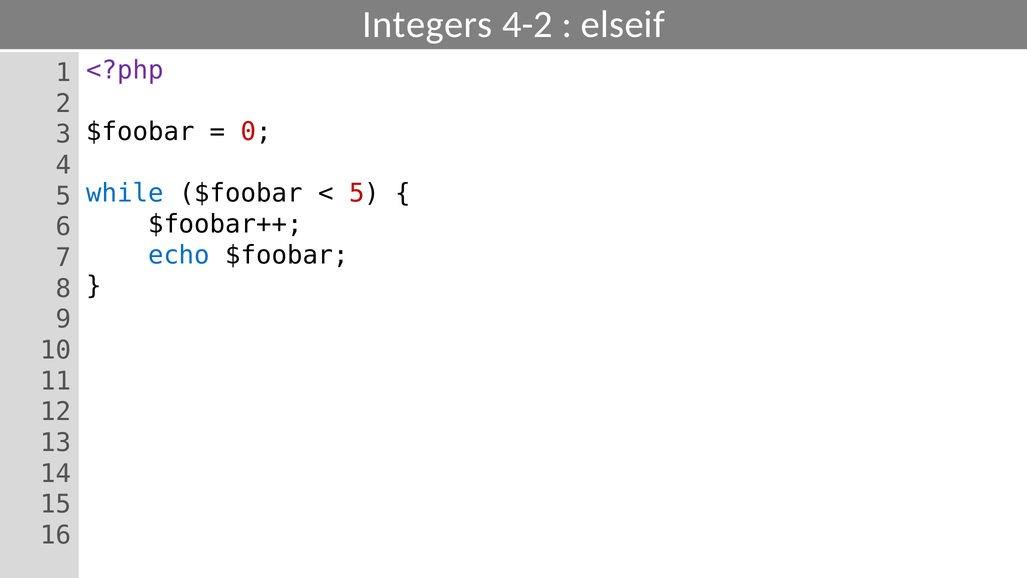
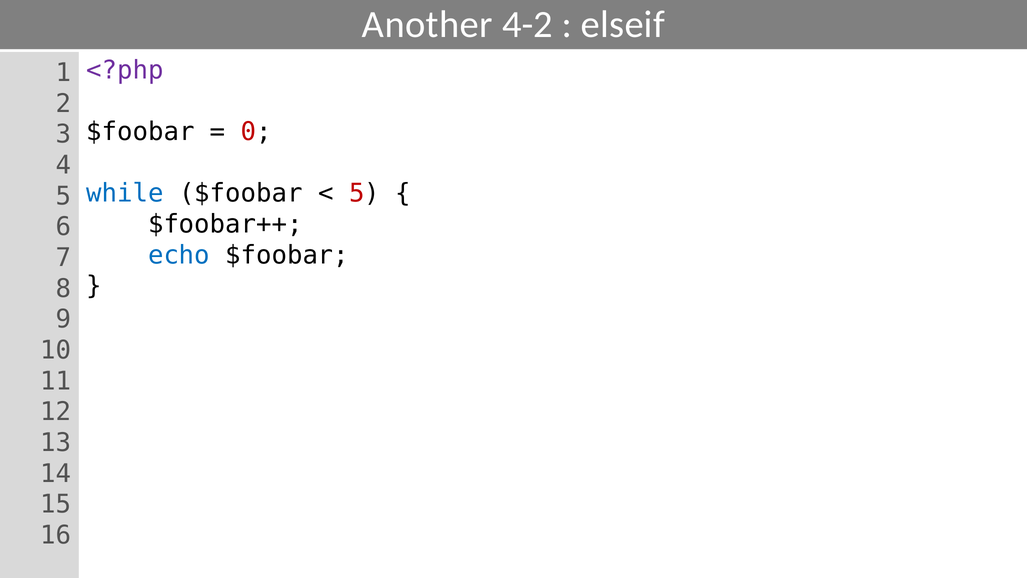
Integers: Integers -> Another (427, 24)
